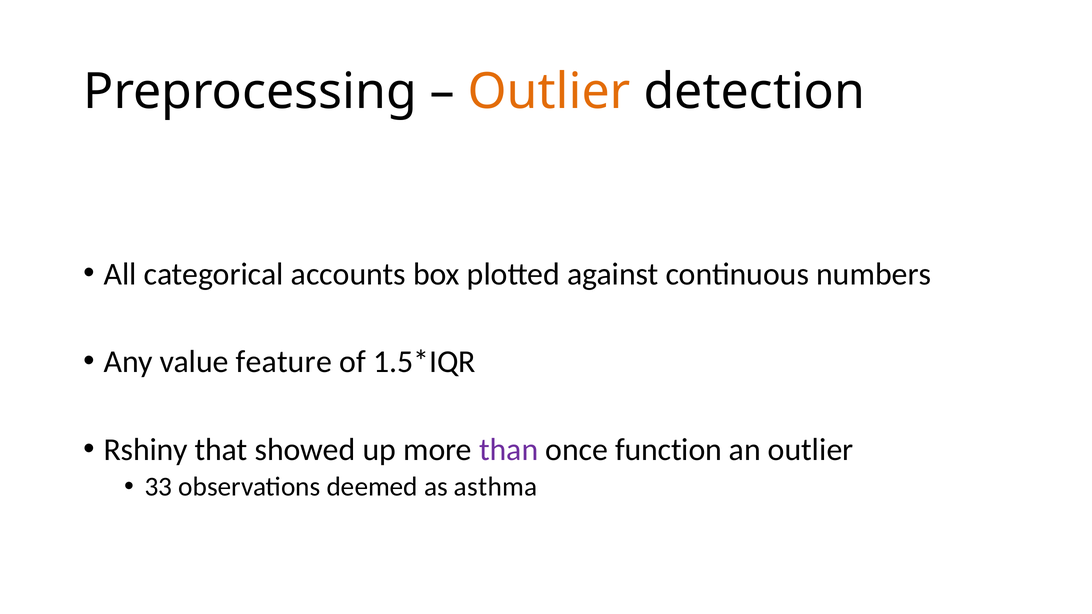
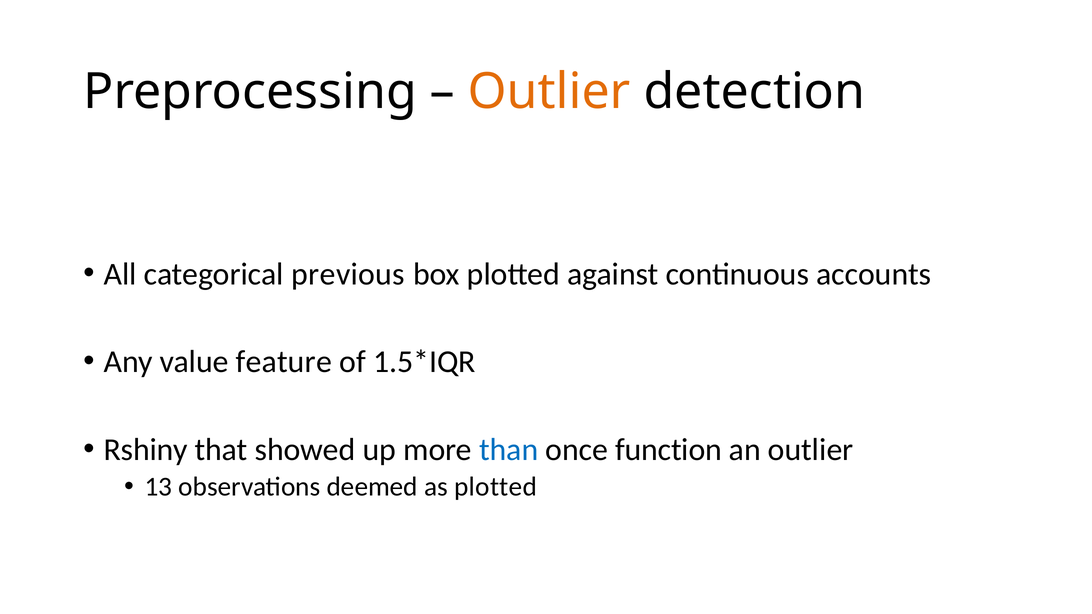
accounts: accounts -> previous (348, 274)
numbers: numbers -> accounts (874, 274)
than colour: purple -> blue (509, 450)
33: 33 -> 13 (158, 487)
as asthma: asthma -> plotted (496, 487)
